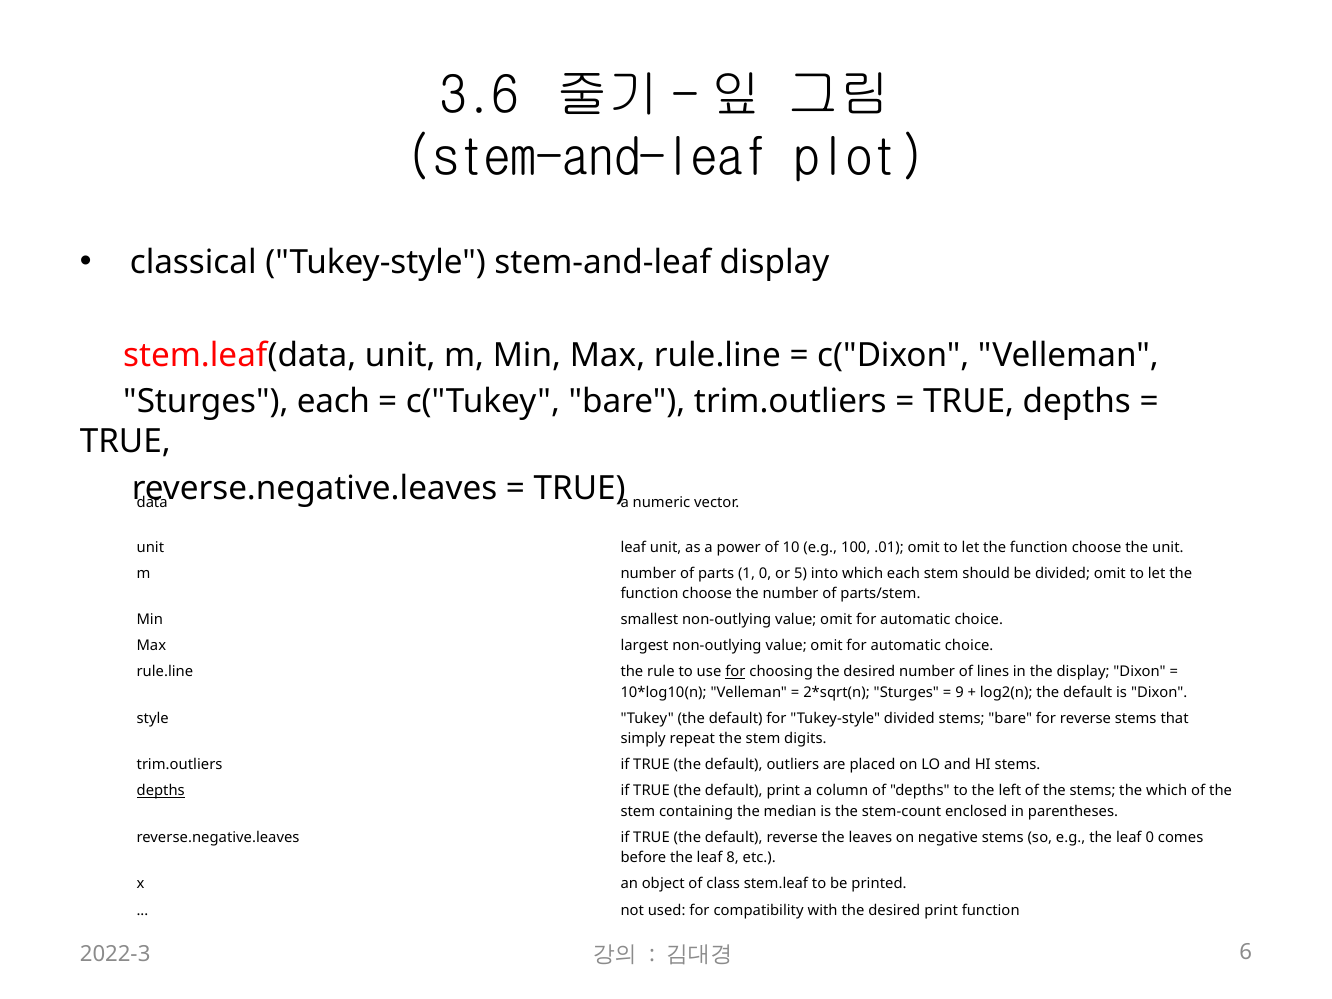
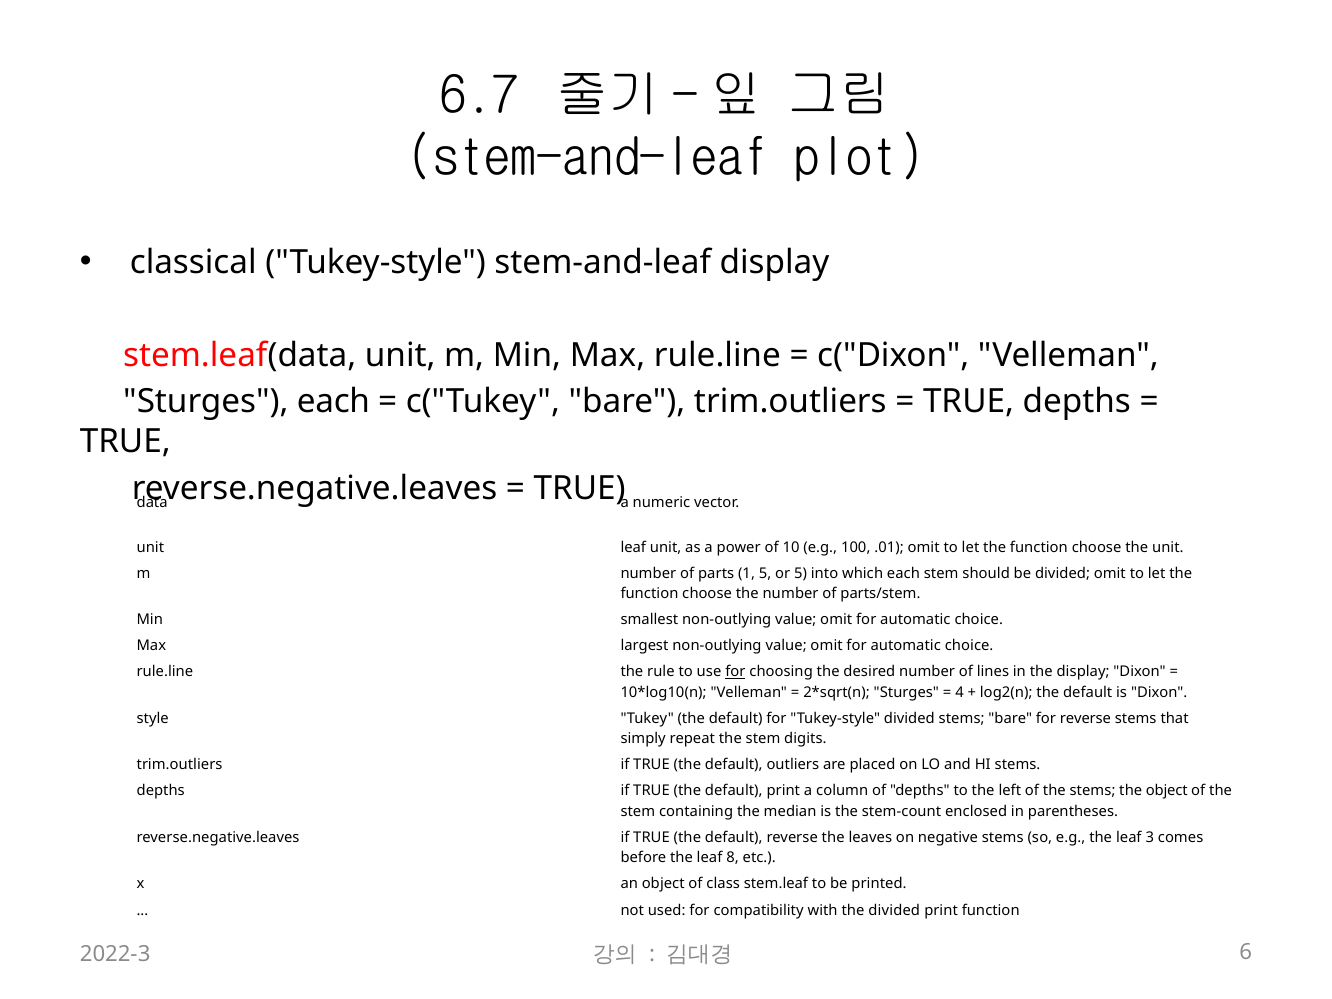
3.6: 3.6 -> 6.7 (479, 96)
1 0: 0 -> 5 (765, 573)
9: 9 -> 4 (960, 692)
depths underline: present -> none (161, 791)
the which: which -> object (1167, 791)
leaf 0: 0 -> 3 (1150, 838)
with the desired: desired -> divided (894, 910)
